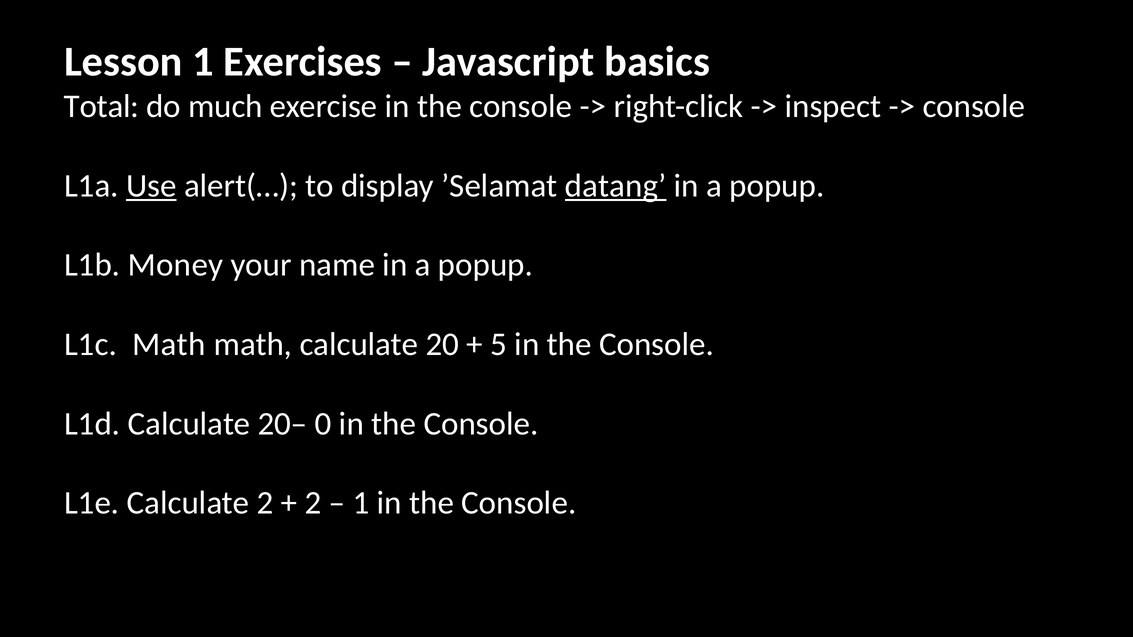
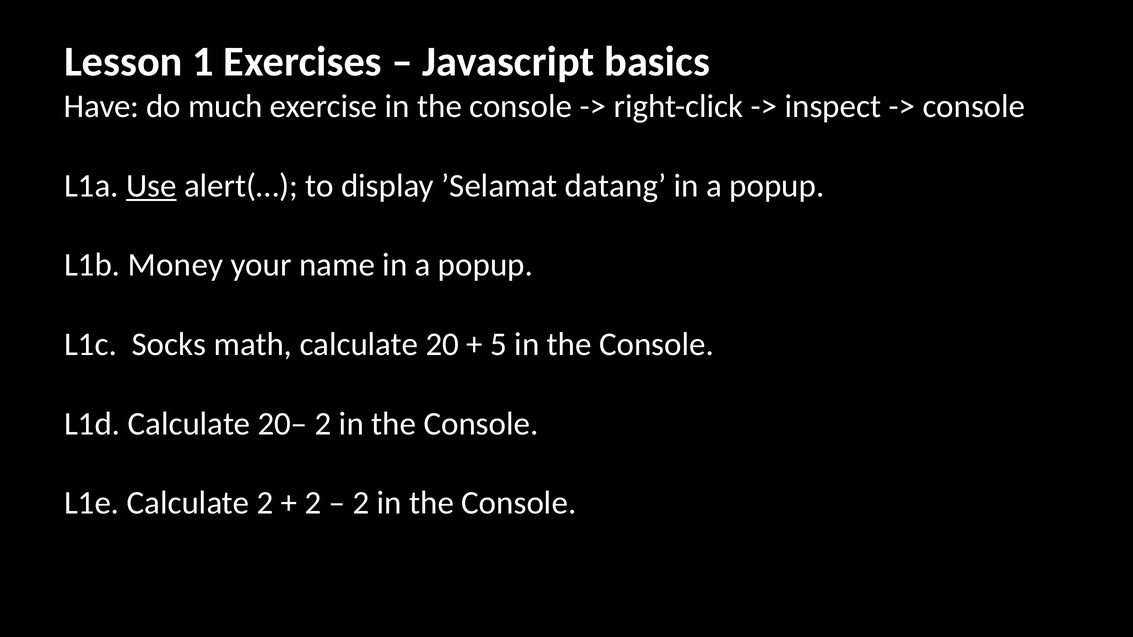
Total: Total -> Have (102, 106)
datang underline: present -> none (616, 186)
L1c Math: Math -> Socks (169, 344)
20– 0: 0 -> 2 (323, 424)
1: 1 -> 2 (361, 503)
